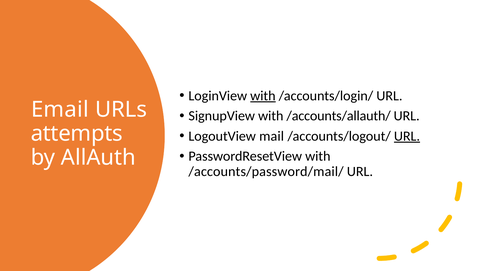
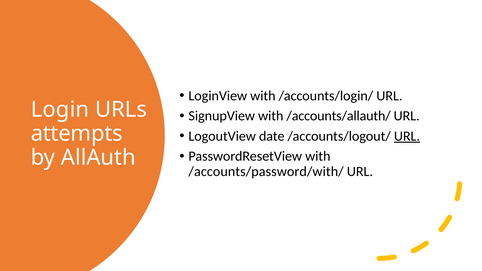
with underline: present -> none (263, 96)
Email: Email -> Login (60, 110)
mail: mail -> date (272, 136)
/accounts/password/mail/: /accounts/password/mail/ -> /accounts/password/with/ (266, 172)
